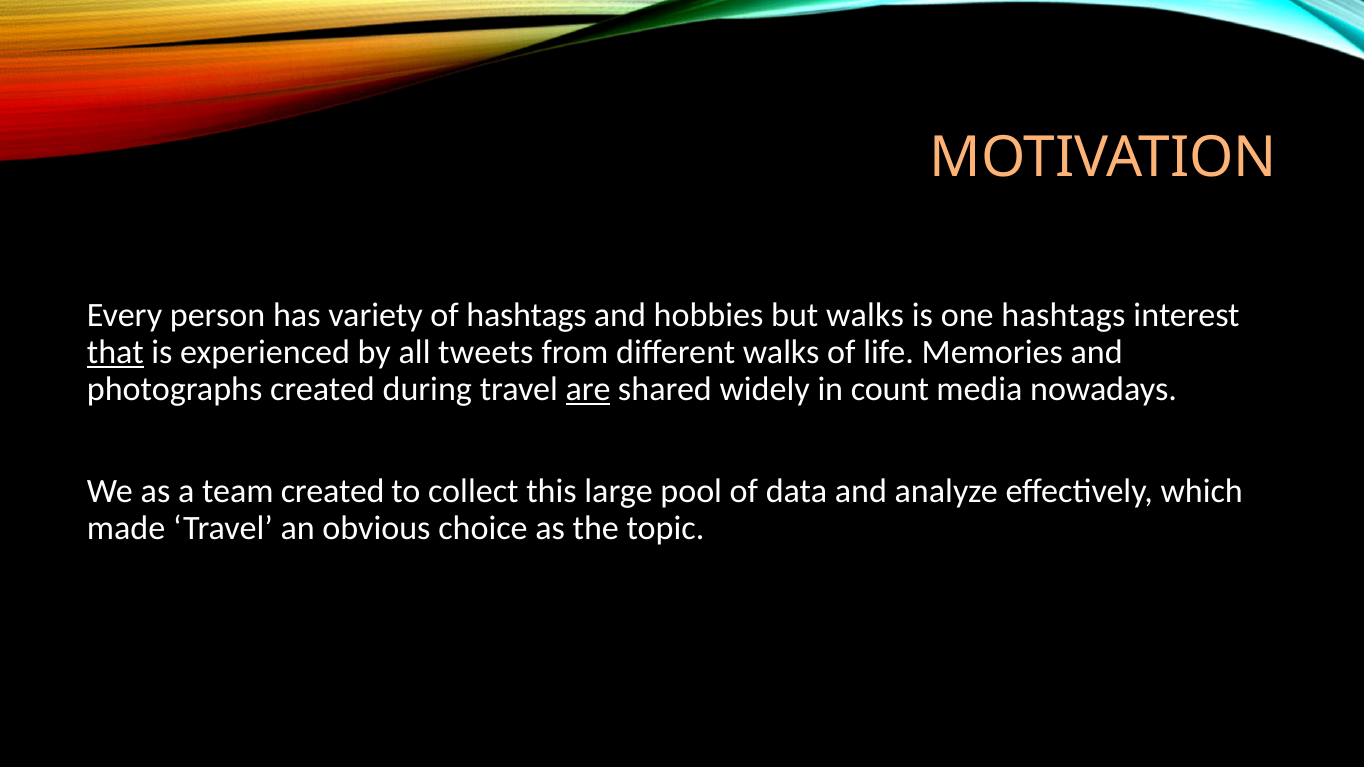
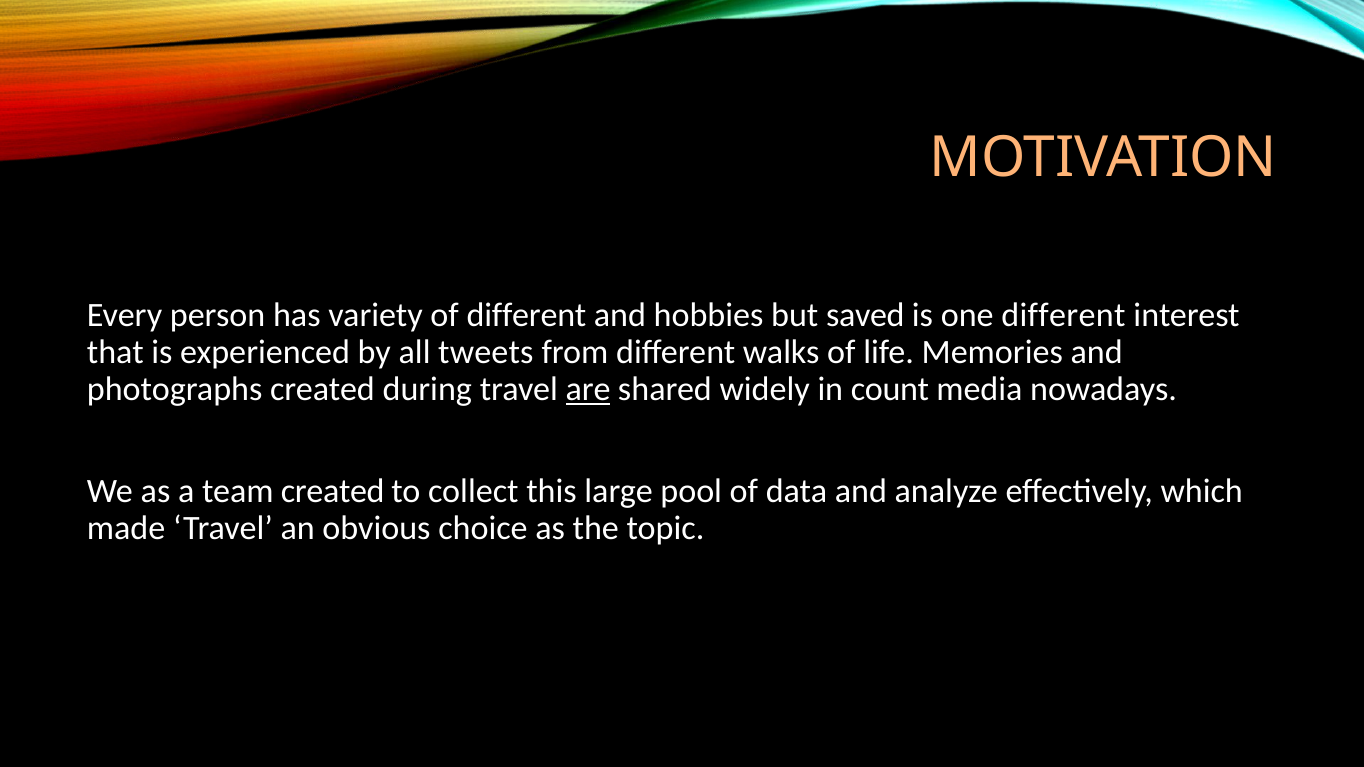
of hashtags: hashtags -> different (526, 316)
but walks: walks -> saved (865, 316)
one hashtags: hashtags -> different (1063, 316)
that underline: present -> none (115, 352)
